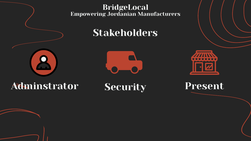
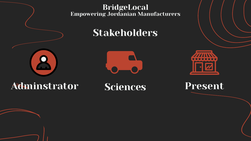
Security: Security -> Sciences (126, 87)
